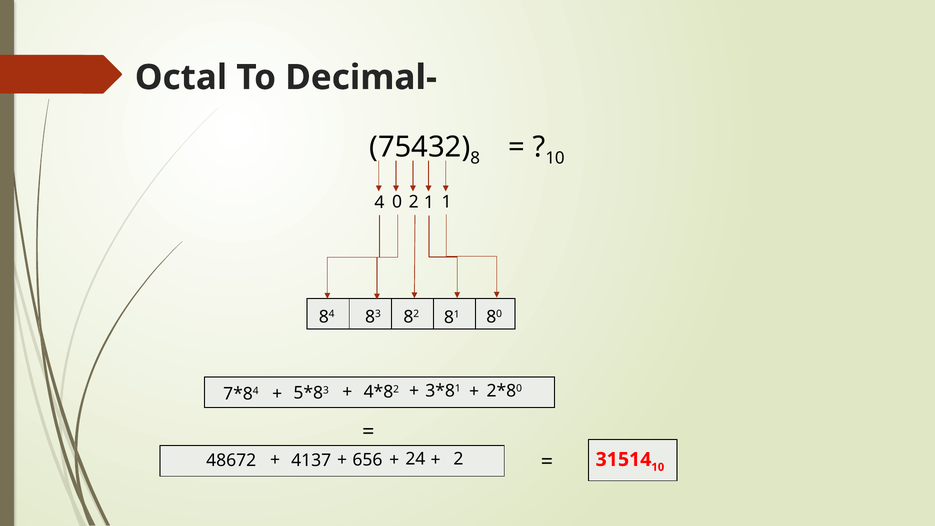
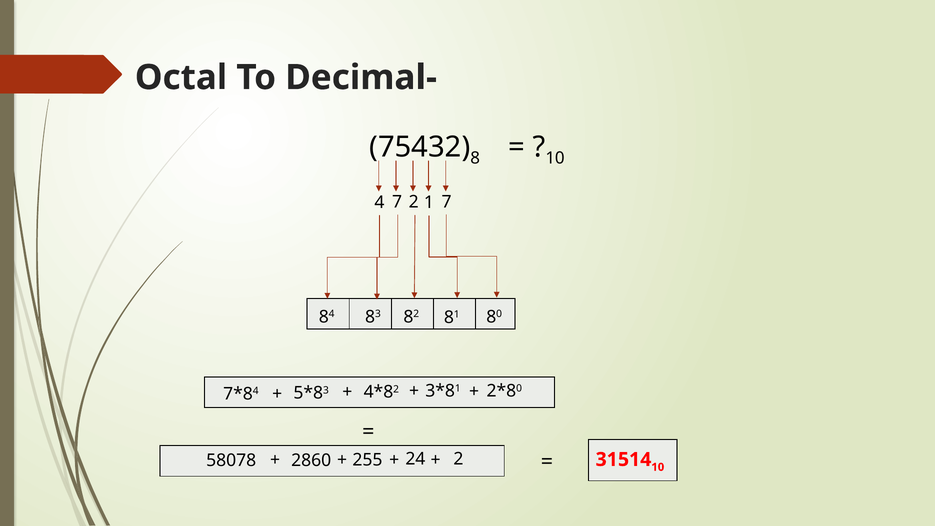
4 0: 0 -> 7 (397, 202)
2 1: 1 -> 7 (447, 202)
48672: 48672 -> 58078 (231, 460)
4137: 4137 -> 2860 (311, 460)
656: 656 -> 255 (367, 460)
